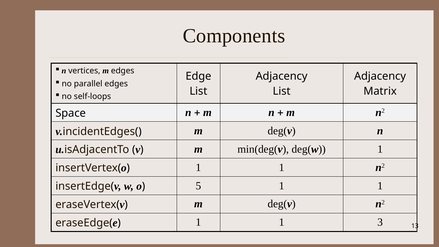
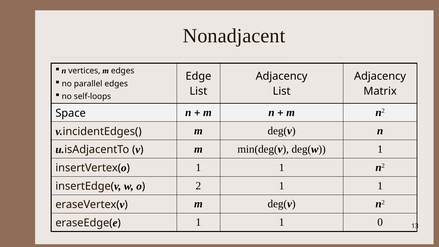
Components: Components -> Nonadjacent (234, 36)
5: 5 -> 2 (198, 186)
3: 3 -> 0 (380, 222)
